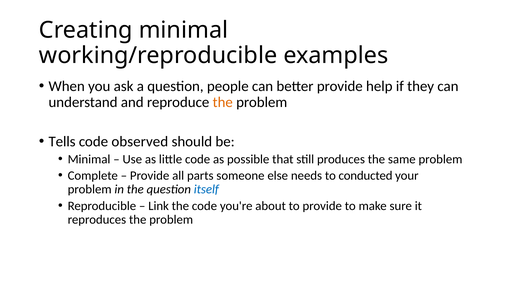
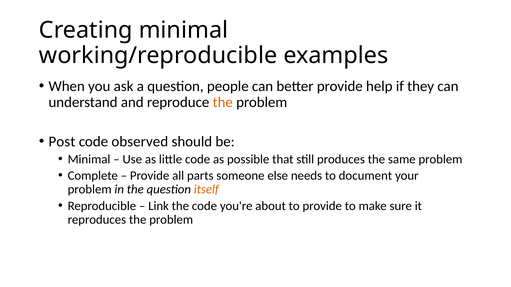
Tells: Tells -> Post (62, 142)
conducted: conducted -> document (365, 176)
itself colour: blue -> orange (206, 190)
